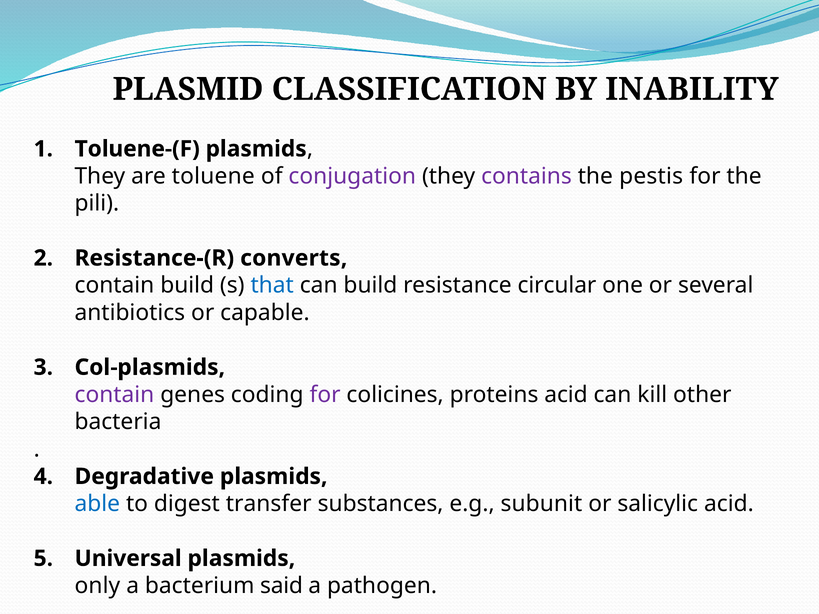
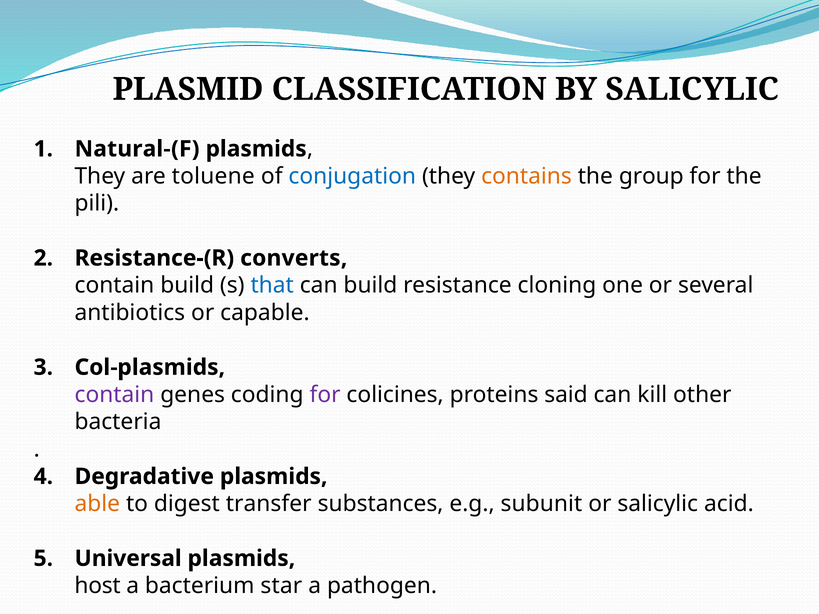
BY INABILITY: INABILITY -> SALICYLIC (692, 89)
Toluene-(F: Toluene-(F -> Natural-(F (137, 149)
conjugation colour: purple -> blue (352, 176)
contains colour: purple -> orange (526, 176)
pestis: pestis -> group (651, 176)
circular: circular -> cloning (557, 285)
proteins acid: acid -> said (566, 395)
able colour: blue -> orange (97, 504)
only: only -> host (98, 586)
said: said -> star (281, 586)
